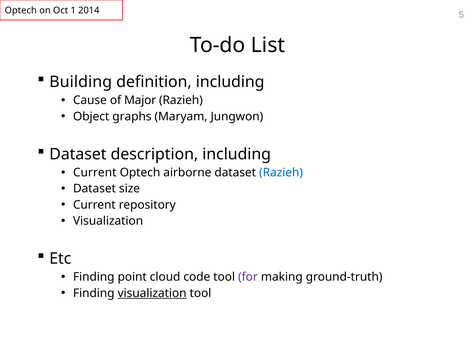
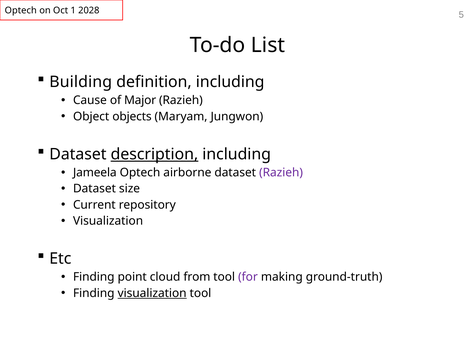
2014: 2014 -> 2028 (89, 11)
graphs: graphs -> objects (132, 116)
description underline: none -> present (154, 154)
Current: Current -> Jameela (95, 172)
Razieh colour: blue -> purple (281, 172)
code: code -> from (197, 276)
